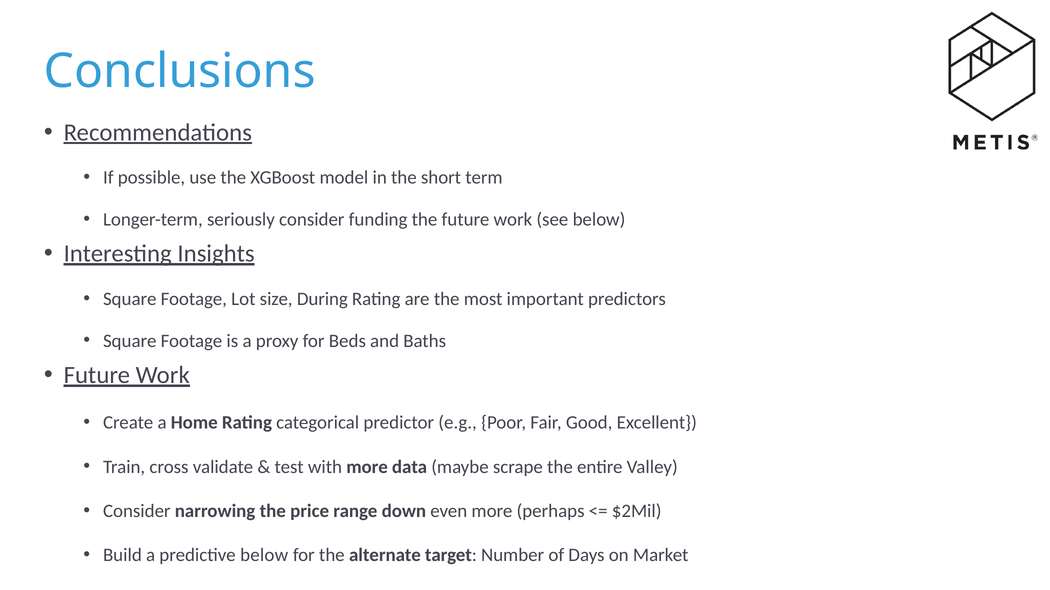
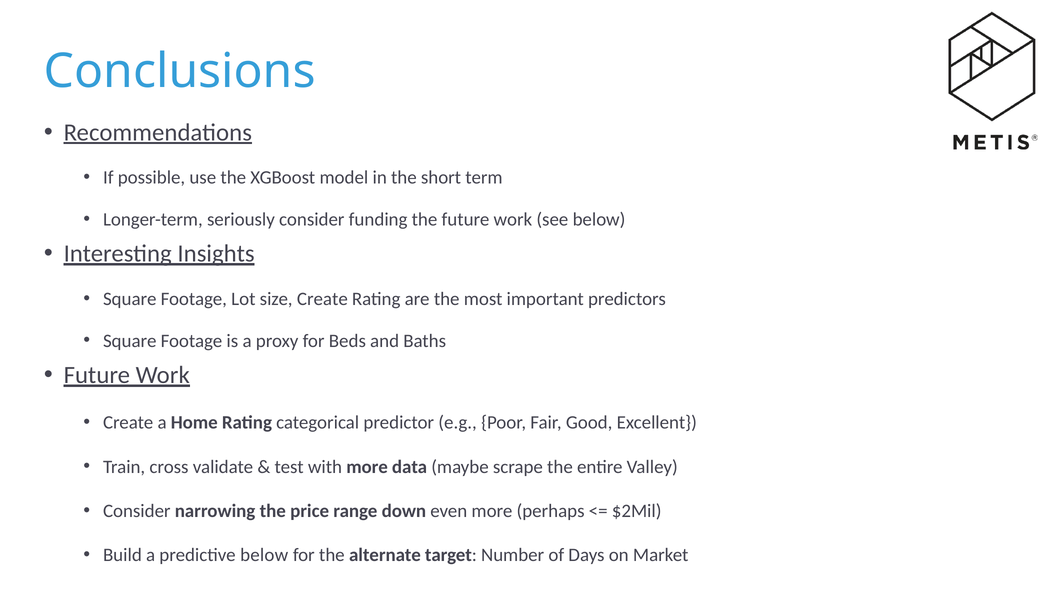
size During: During -> Create (322, 299)
